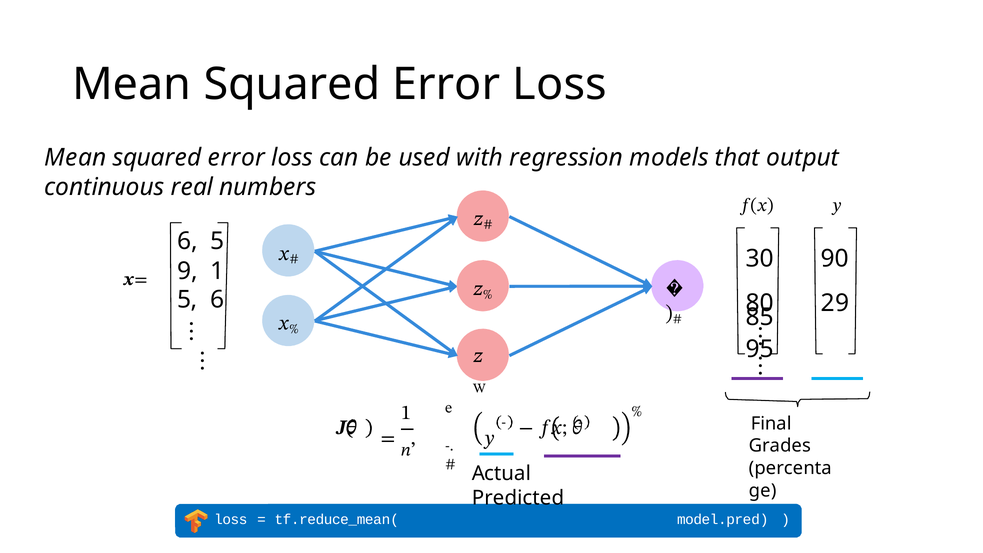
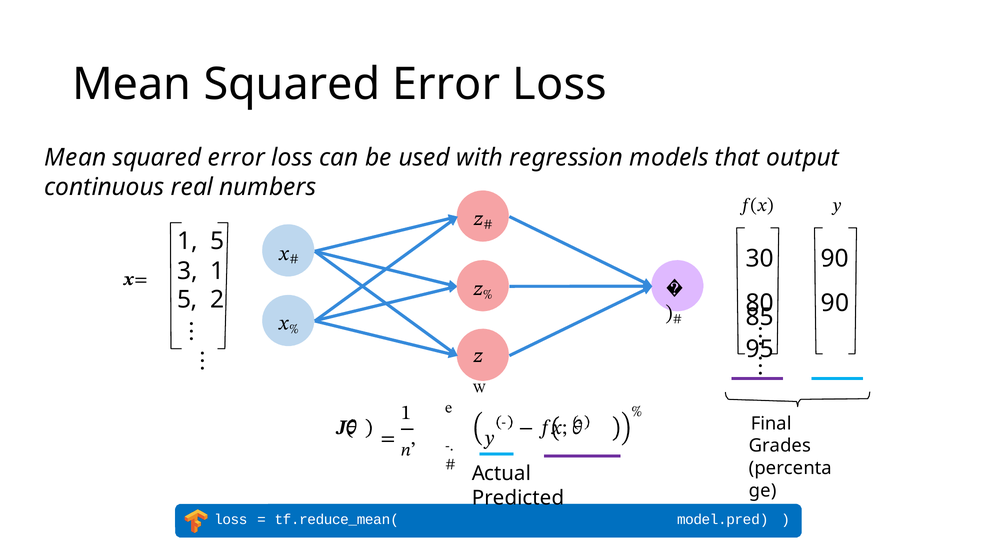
6: 6 -> 1 (187, 241)
9: 9 -> 3 (187, 271)
5 6: 6 -> 2 (217, 300)
29: 29 -> 90 (835, 303)
